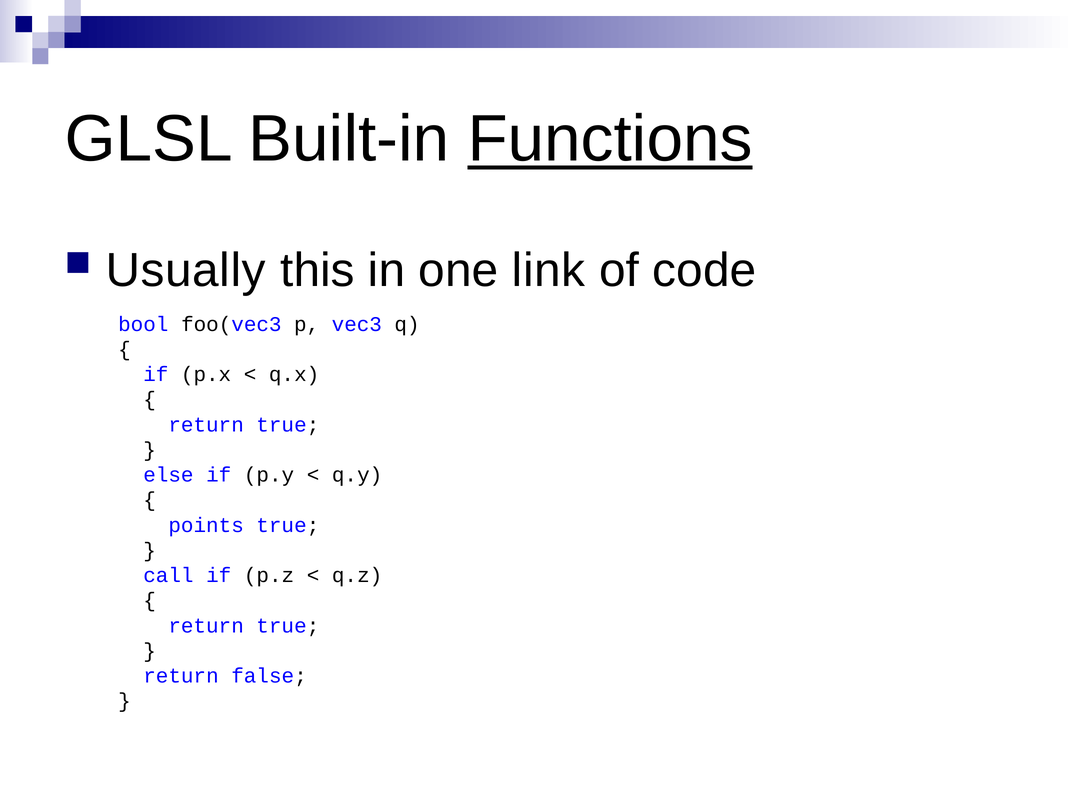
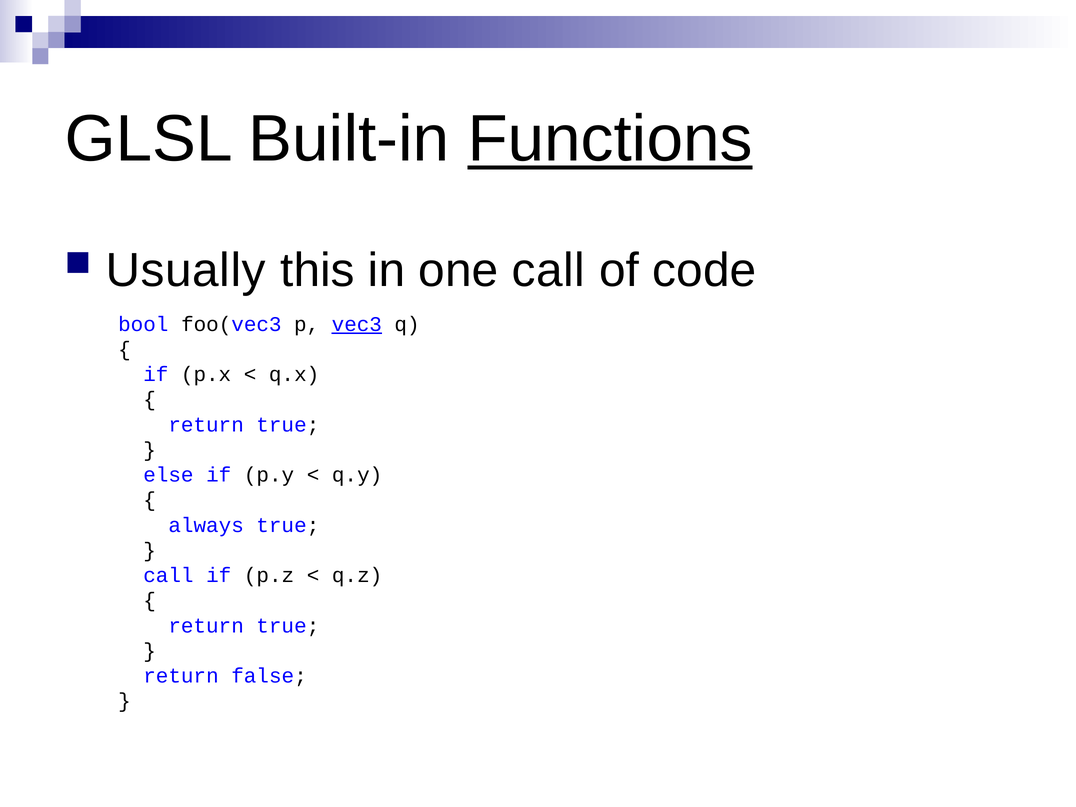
one link: link -> call (549, 271)
vec3 underline: none -> present (357, 324)
points: points -> always (206, 525)
